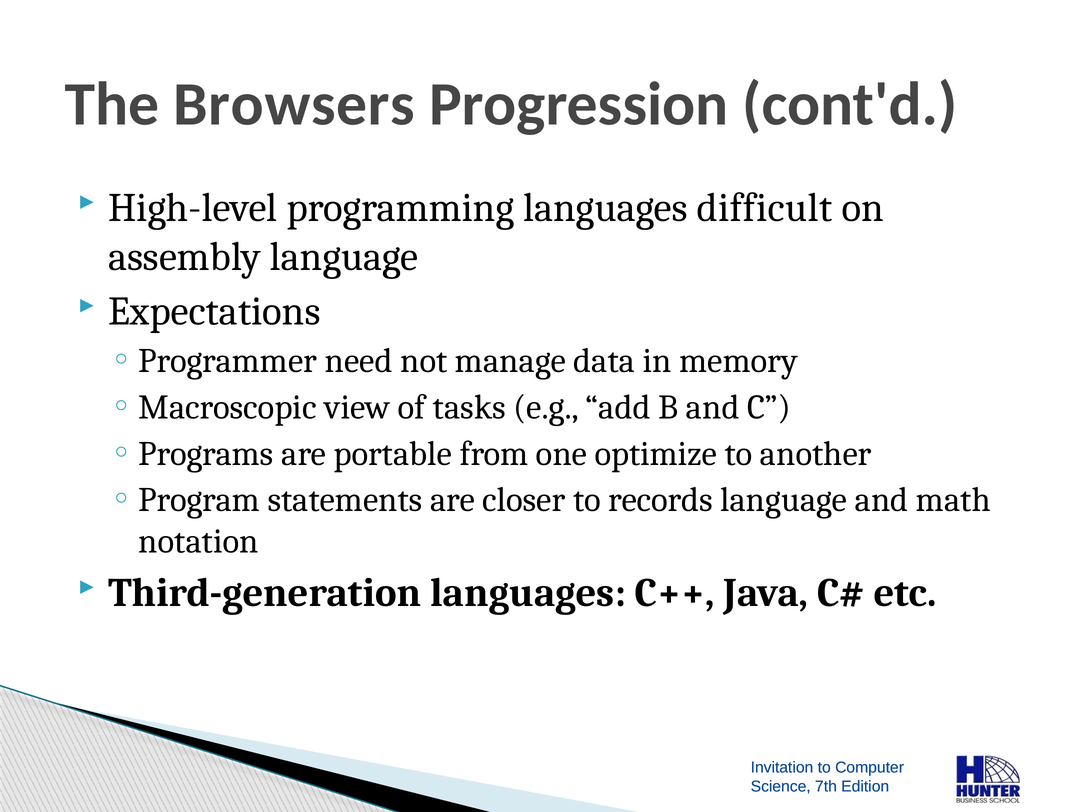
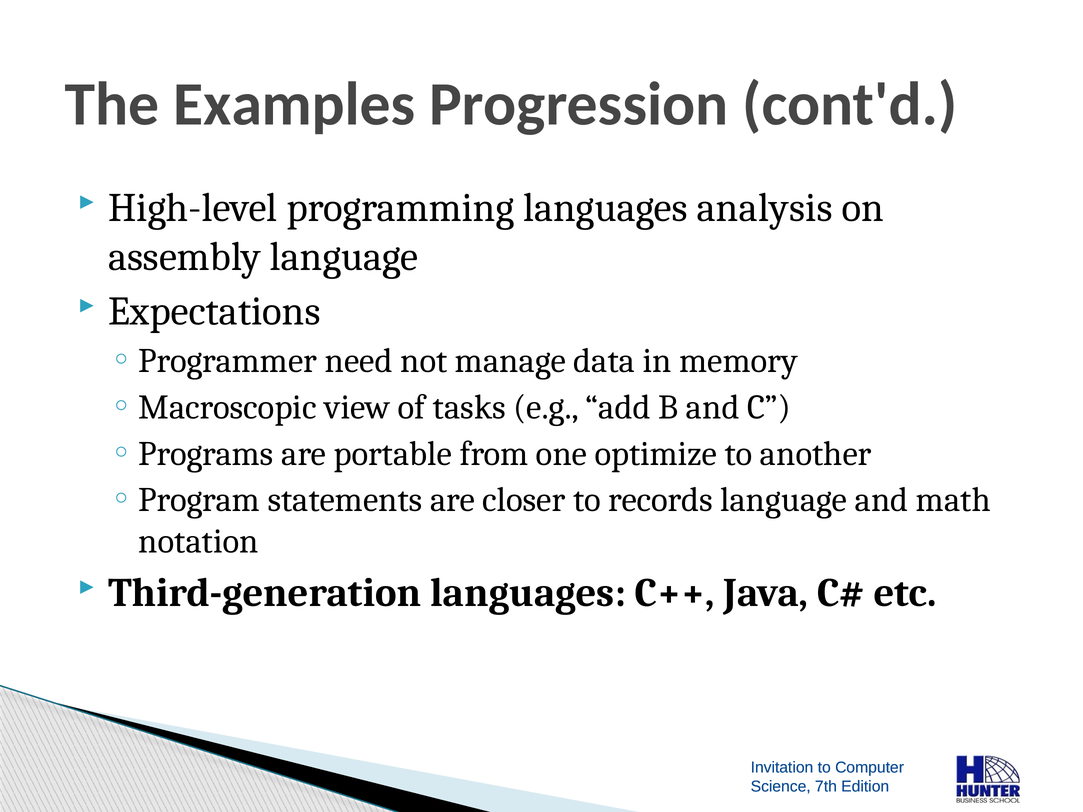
Browsers: Browsers -> Examples (294, 104)
difficult: difficult -> analysis (765, 208)
